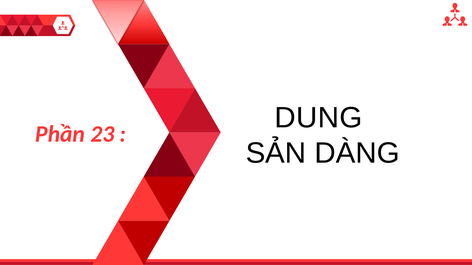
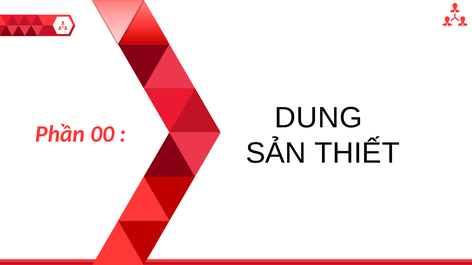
23: 23 -> 00 (102, 134)
DÀNG: DÀNG -> THIẾT (357, 154)
